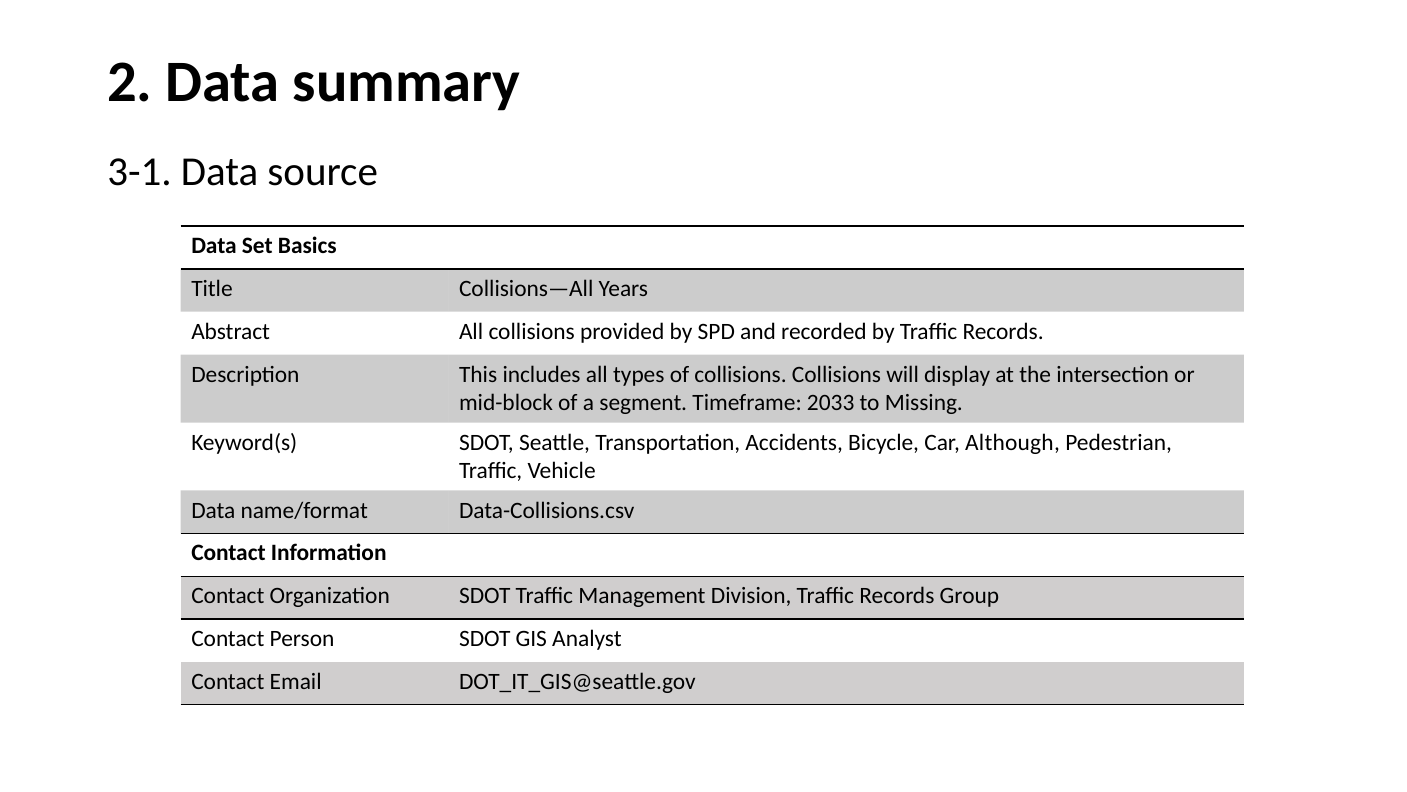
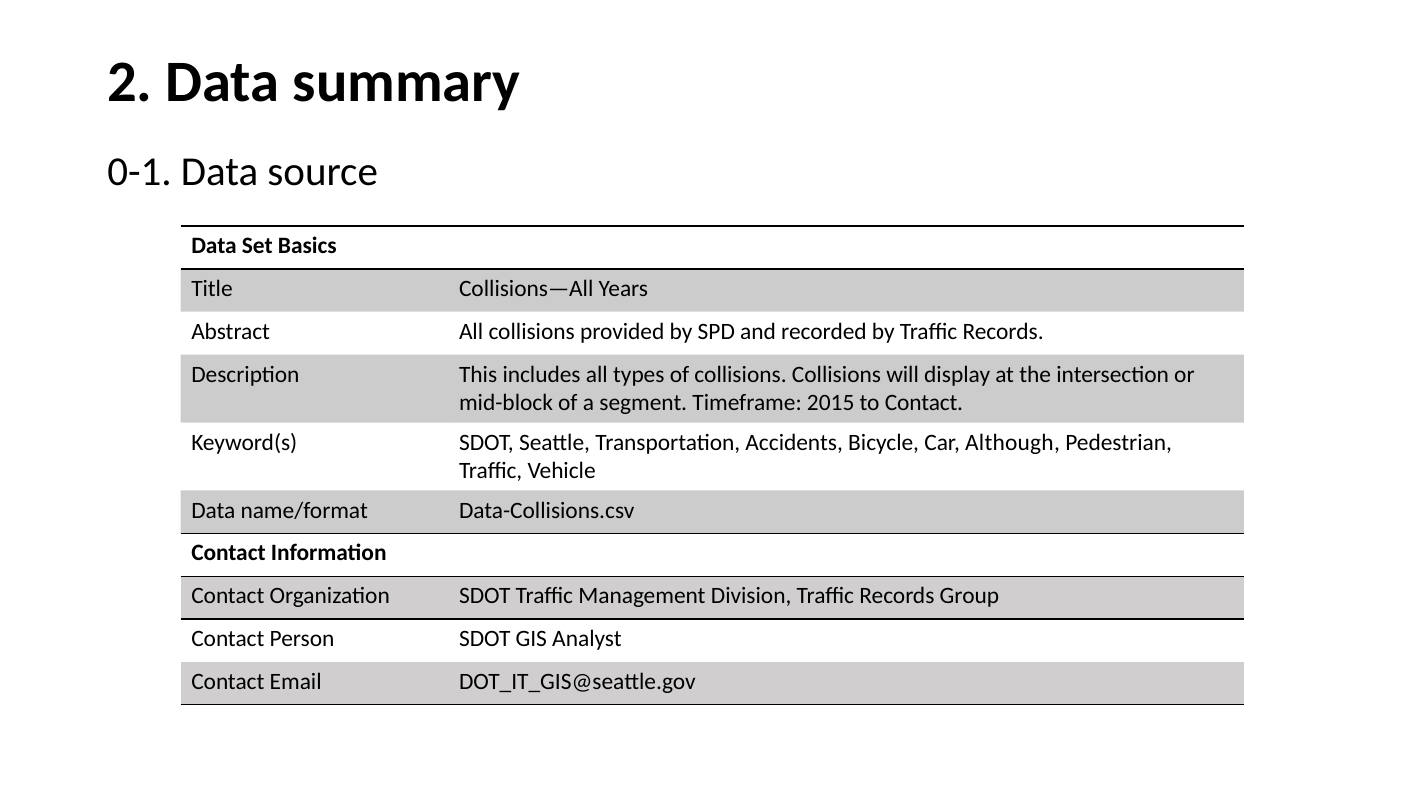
3-1: 3-1 -> 0-1 (139, 172)
2033: 2033 -> 2015 (831, 403)
to Missing: Missing -> Contact (924, 403)
